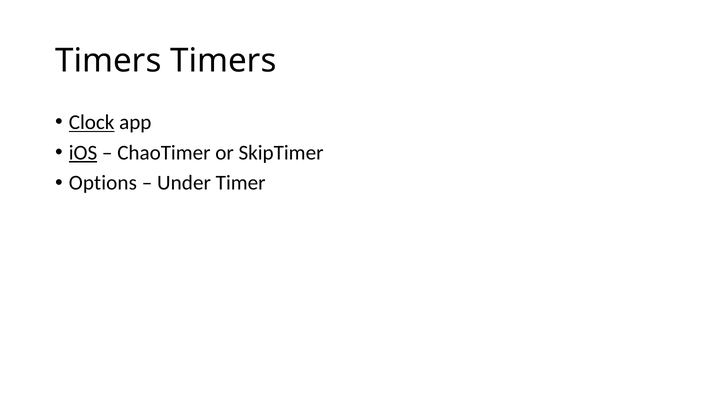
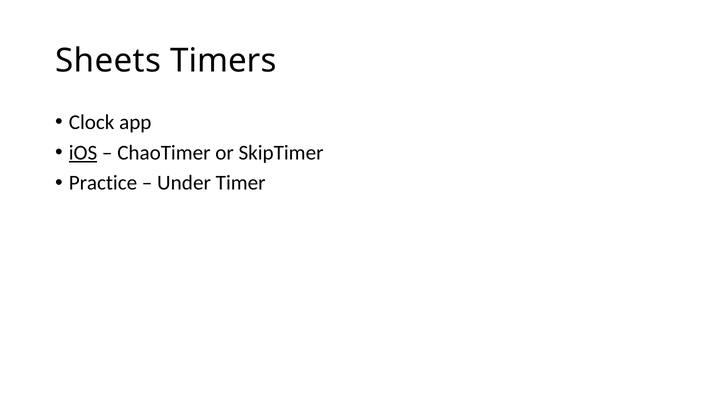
Timers: Timers -> Sheets (108, 61)
Clock underline: present -> none (92, 122)
Options: Options -> Practice (103, 183)
